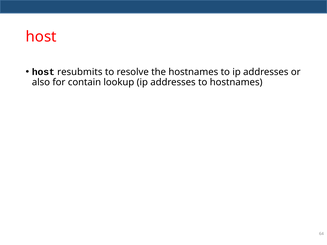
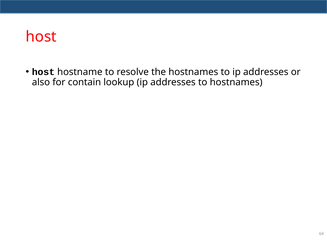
resubmits: resubmits -> hostname (80, 72)
